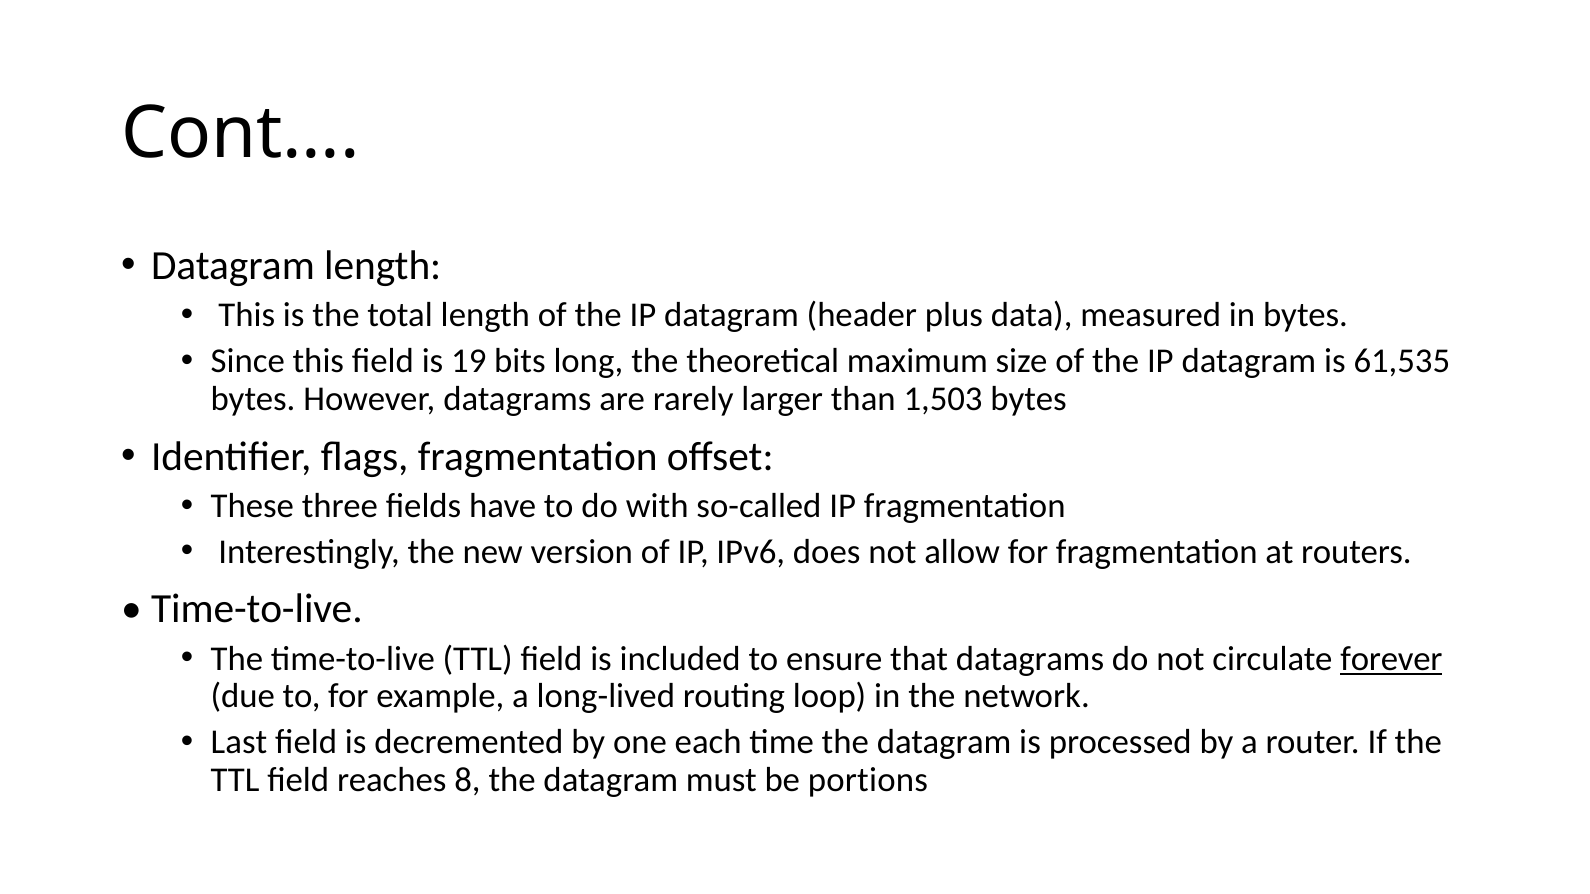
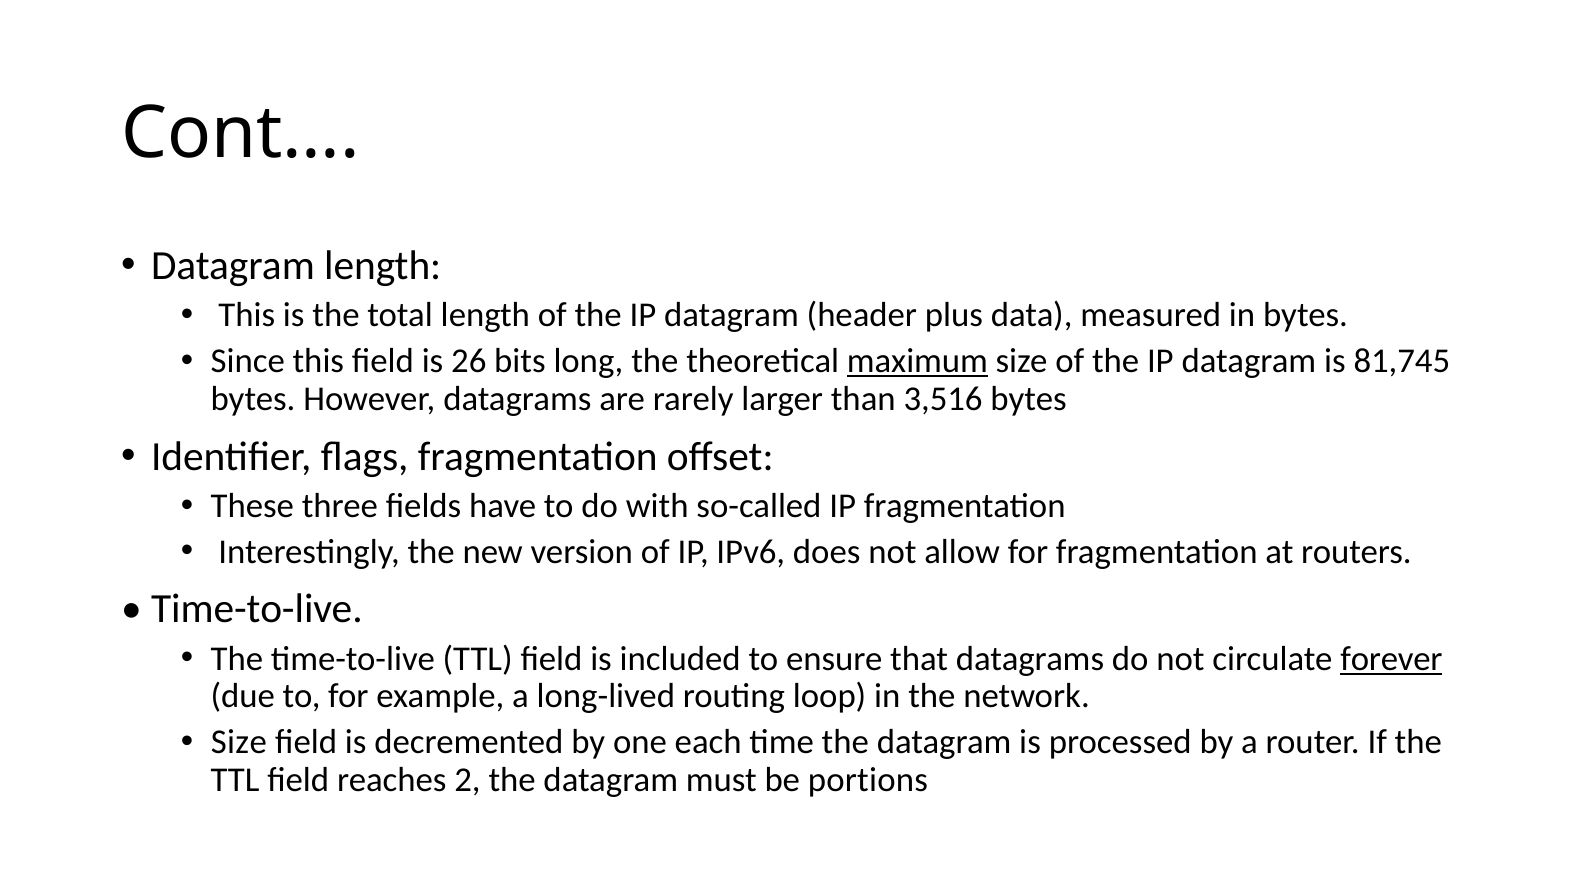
19: 19 -> 26 (469, 361)
maximum underline: none -> present (917, 361)
61,535: 61,535 -> 81,745 (1402, 361)
1,503: 1,503 -> 3,516 (943, 399)
Last: Last -> Size (239, 742)
8: 8 -> 2 (468, 780)
